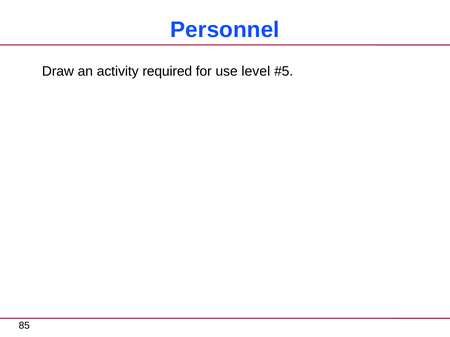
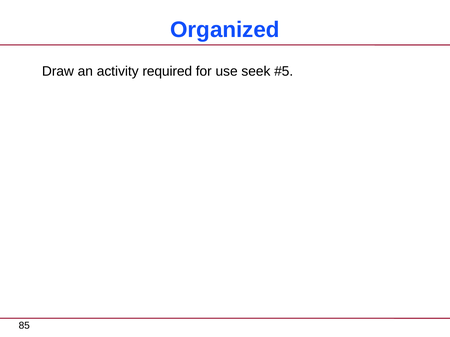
Personnel: Personnel -> Organized (225, 30)
level: level -> seek (256, 71)
